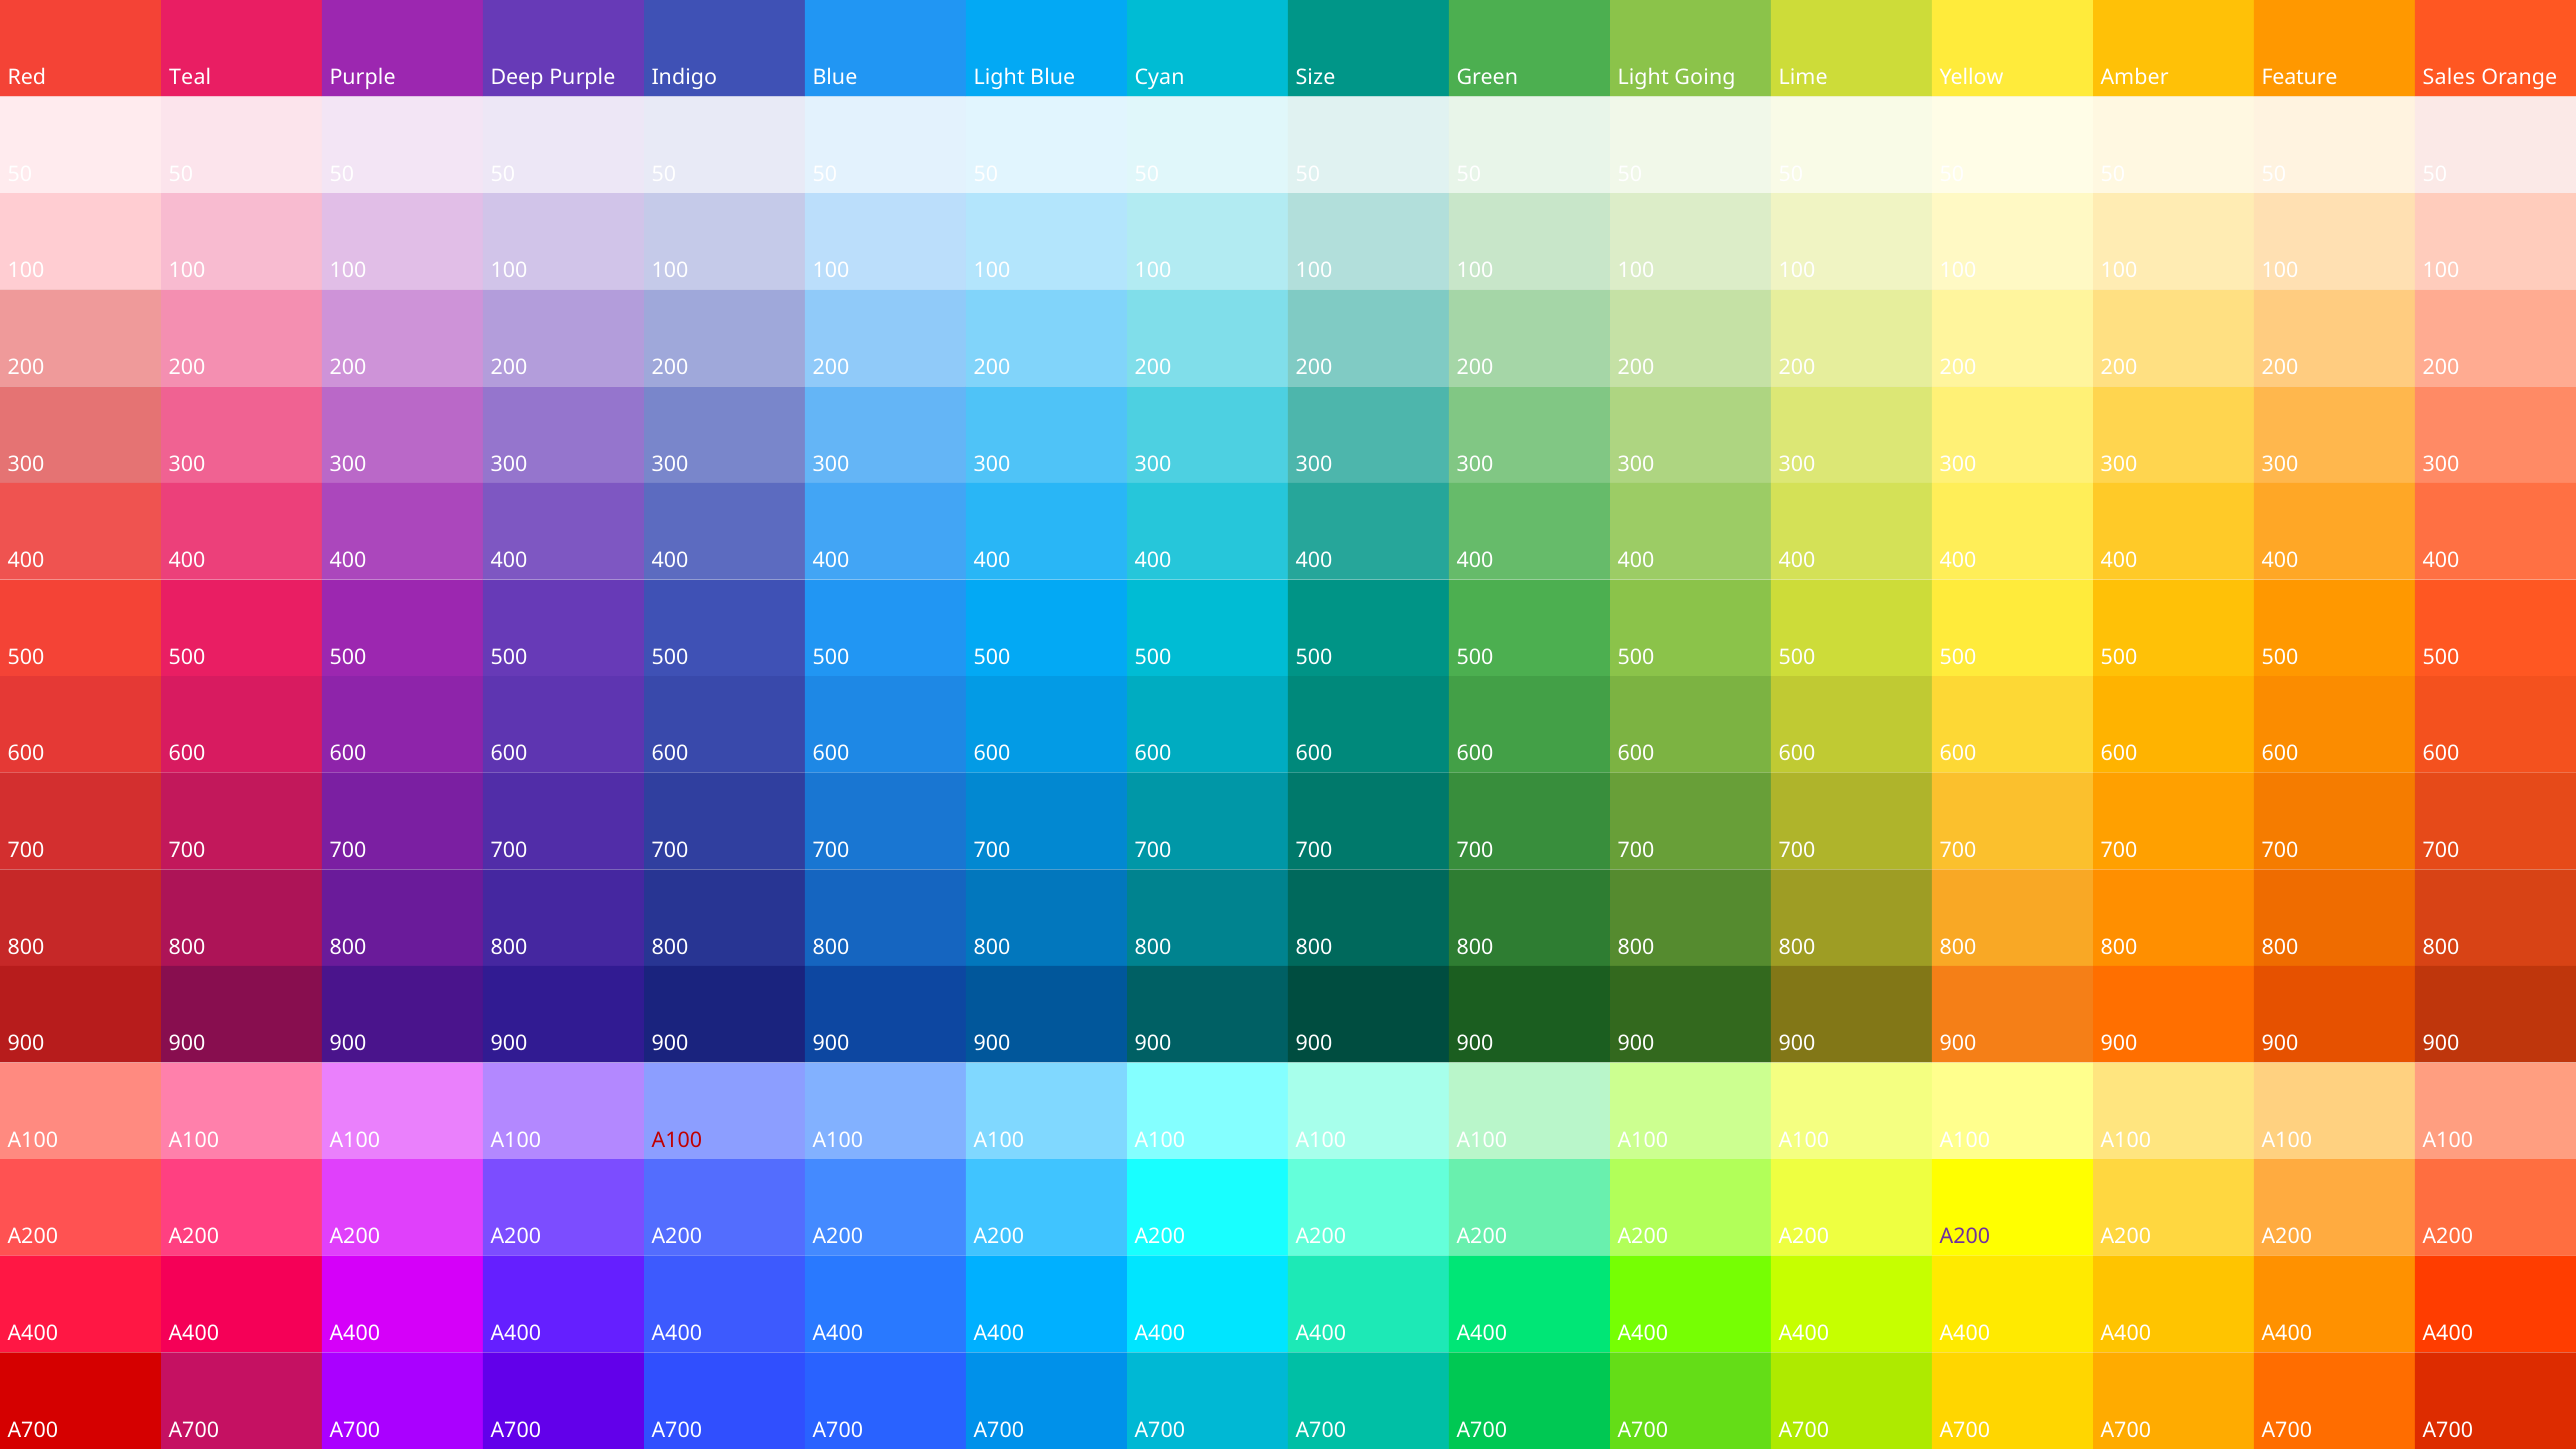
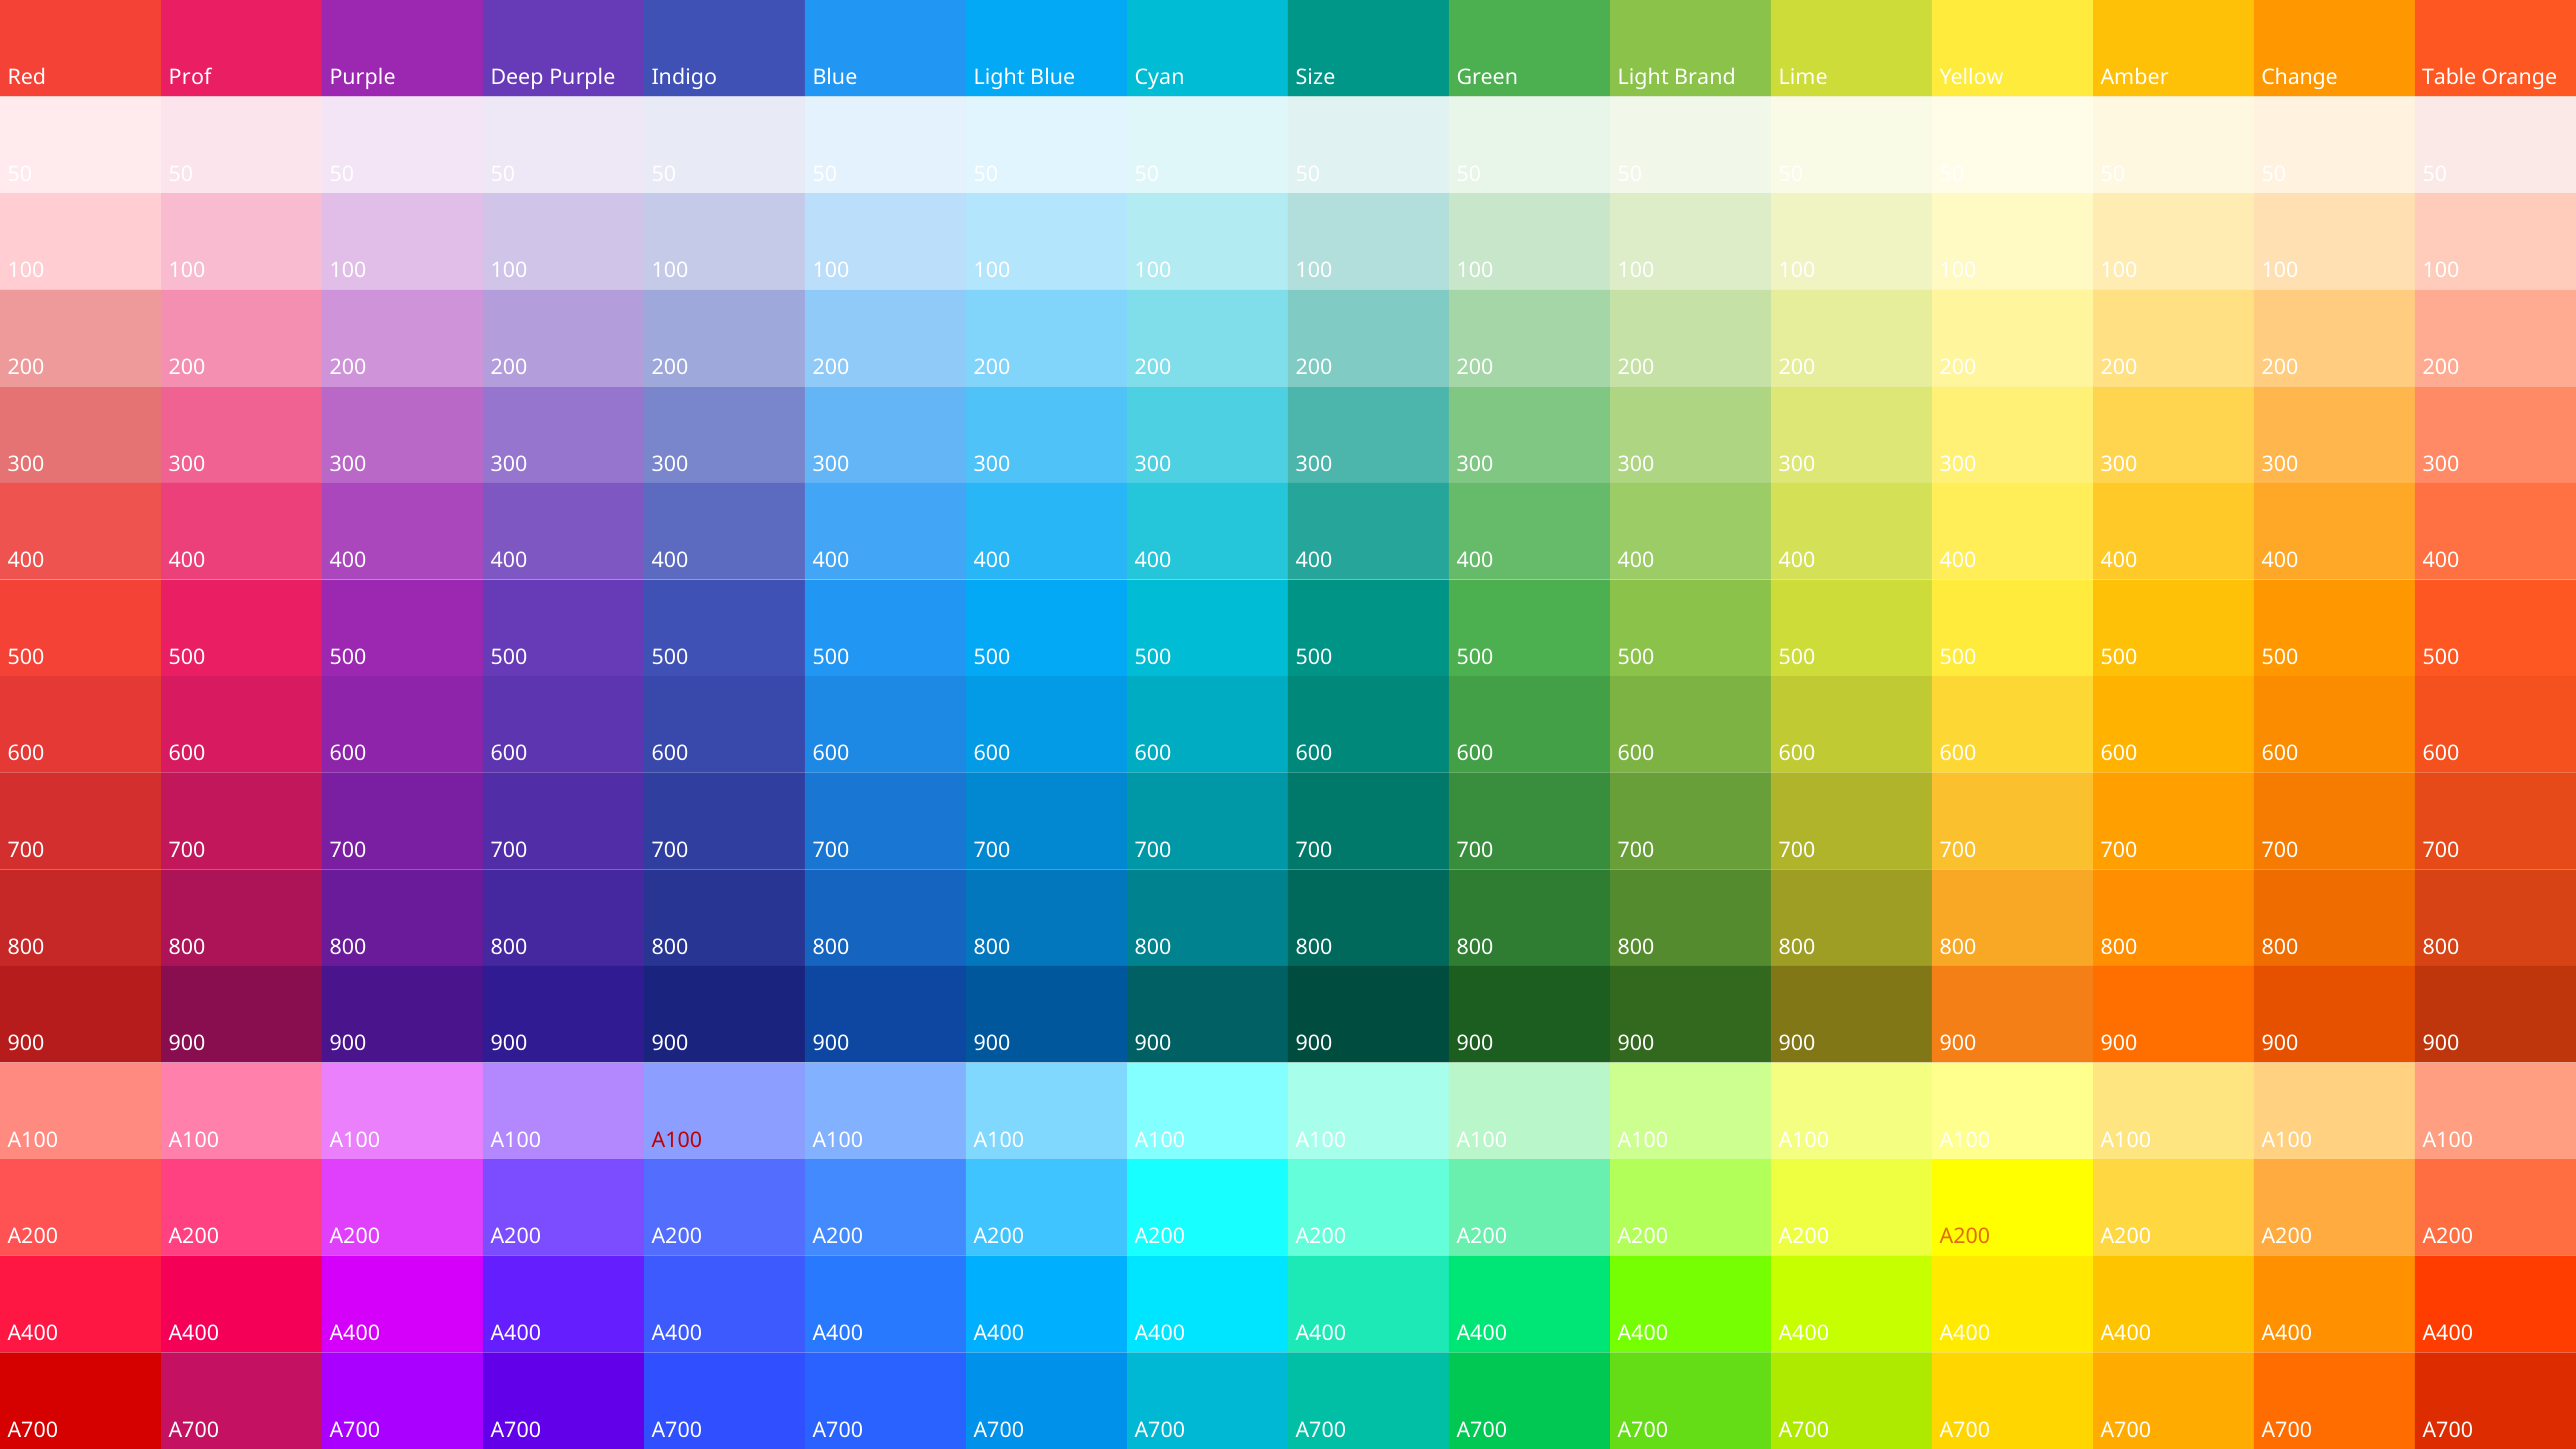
Teal: Teal -> Prof (190, 78)
Going: Going -> Brand (1705, 78)
Feature: Feature -> Change (2300, 78)
Sales: Sales -> Table (2449, 78)
A200 colour: purple -> orange (1965, 1237)
